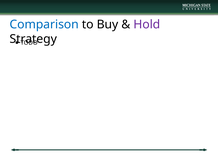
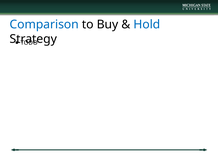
Hold colour: purple -> blue (147, 24)
